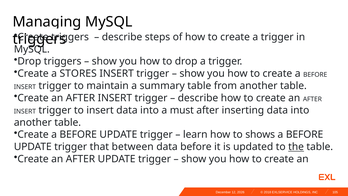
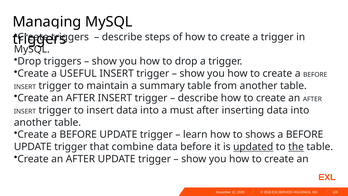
STORES: STORES -> USEFUL (78, 74)
between: between -> combine (133, 147)
updated underline: none -> present (253, 147)
